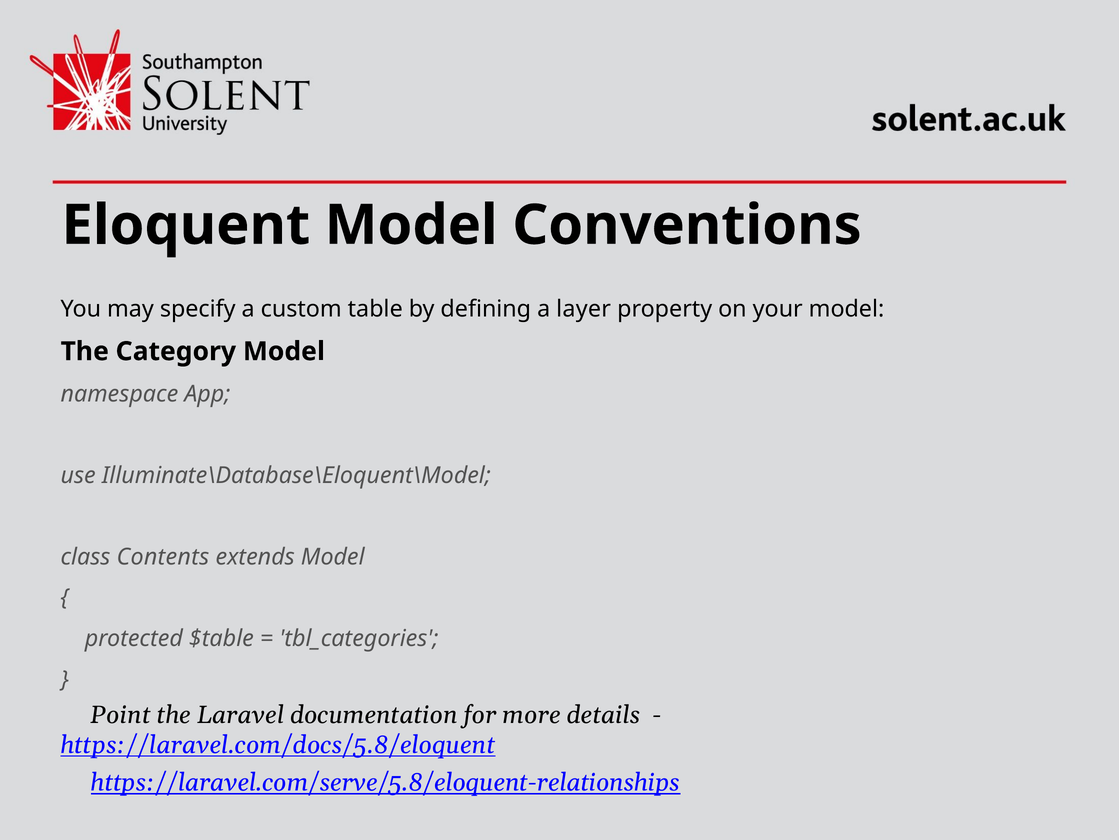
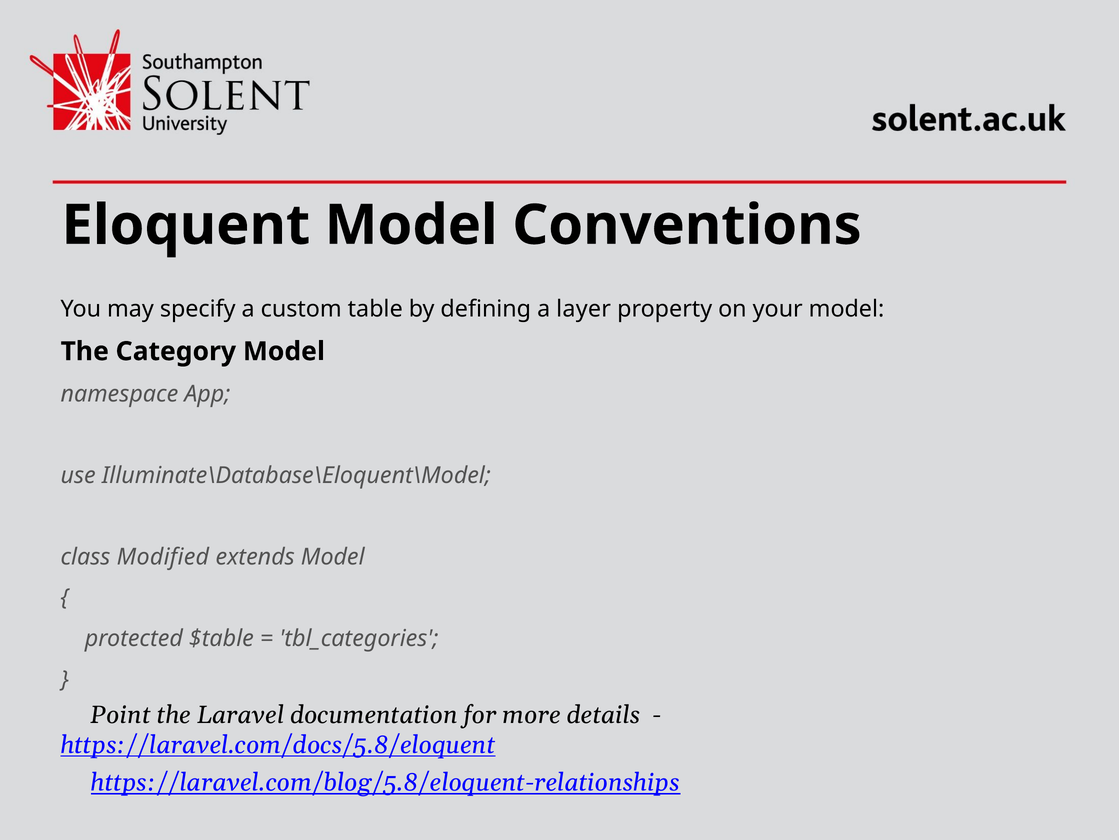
Contents: Contents -> Modified (163, 556)
https://laravel.com/serve/5.8/eloquent-relationships: https://laravel.com/serve/5.8/eloquent-relationships -> https://laravel.com/blog/5.8/eloquent-relationships (385, 782)
